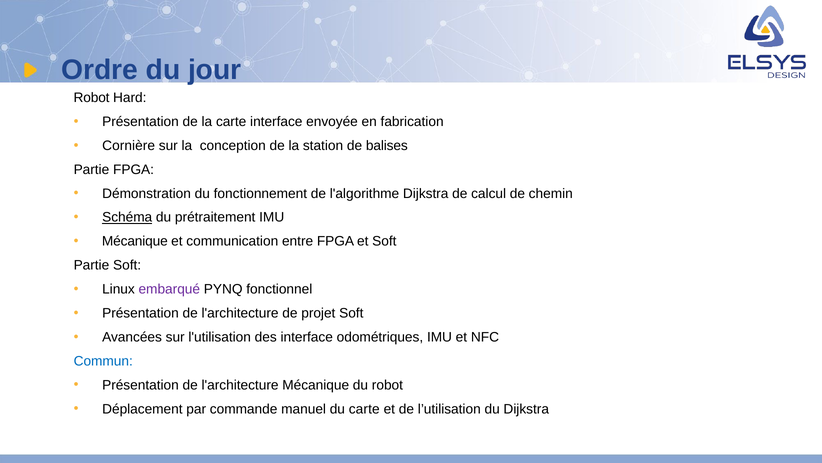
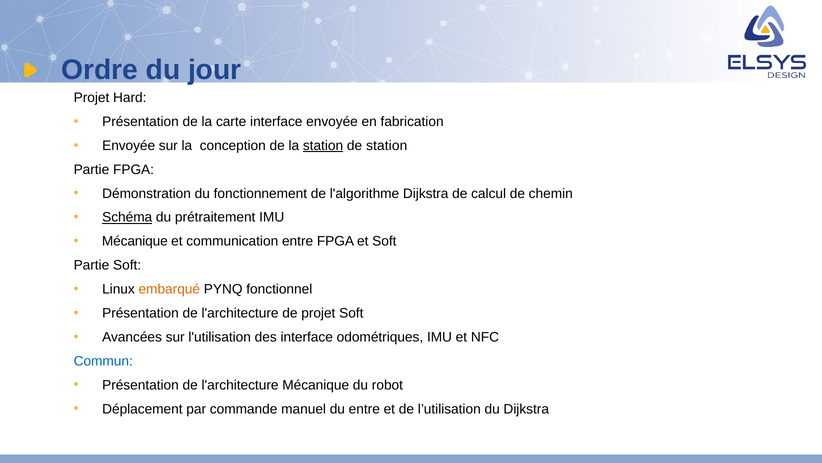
Robot: Robot -> Projet (91, 98)
Cornière: Cornière -> Envoyée (129, 145)
station underline: none -> present (323, 145)
de balises: balises -> station (387, 145)
embarqué colour: purple -> orange (169, 289)
du carte: carte -> entre (364, 408)
